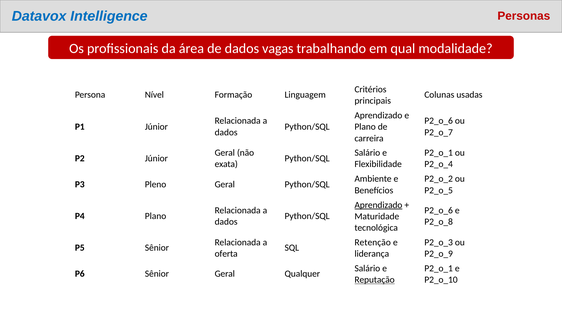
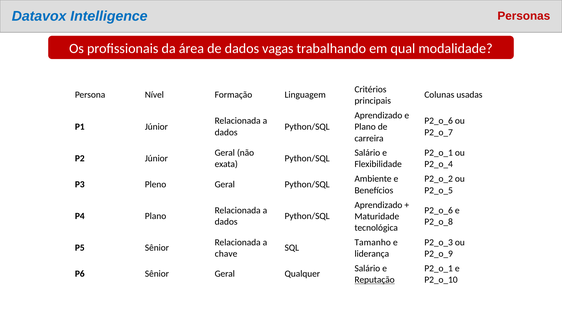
Aprendizado underline: present -> none (378, 205)
Retenção: Retenção -> Tamanho (373, 242)
oferta: oferta -> chave (226, 254)
